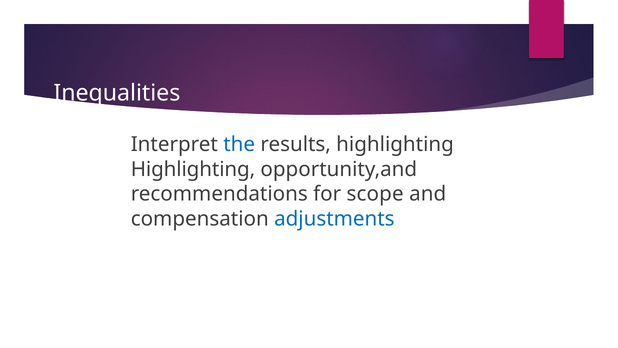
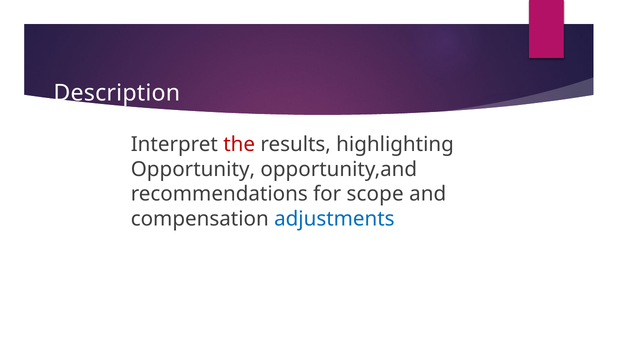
Inequalities: Inequalities -> Description (117, 93)
the colour: blue -> red (239, 144)
Highlighting: Highlighting -> Opportunity (193, 169)
